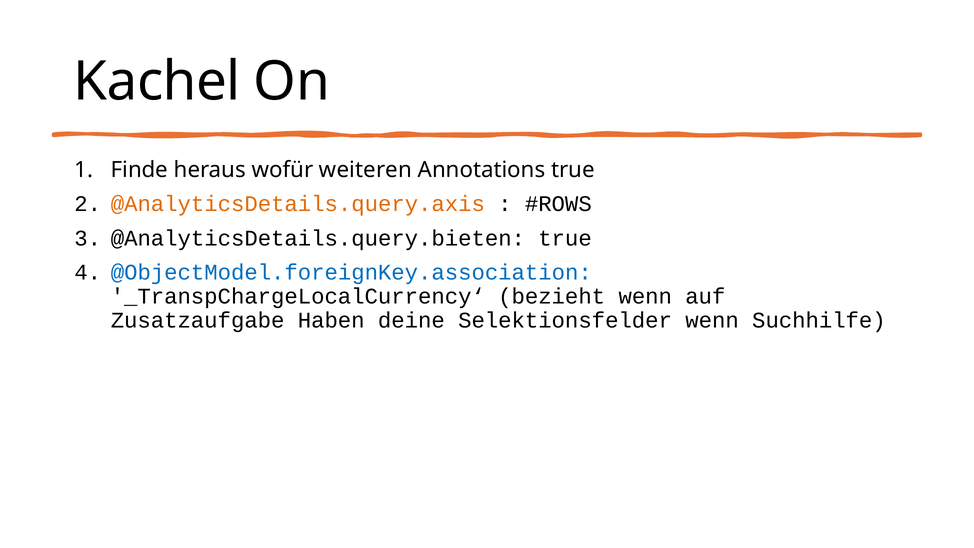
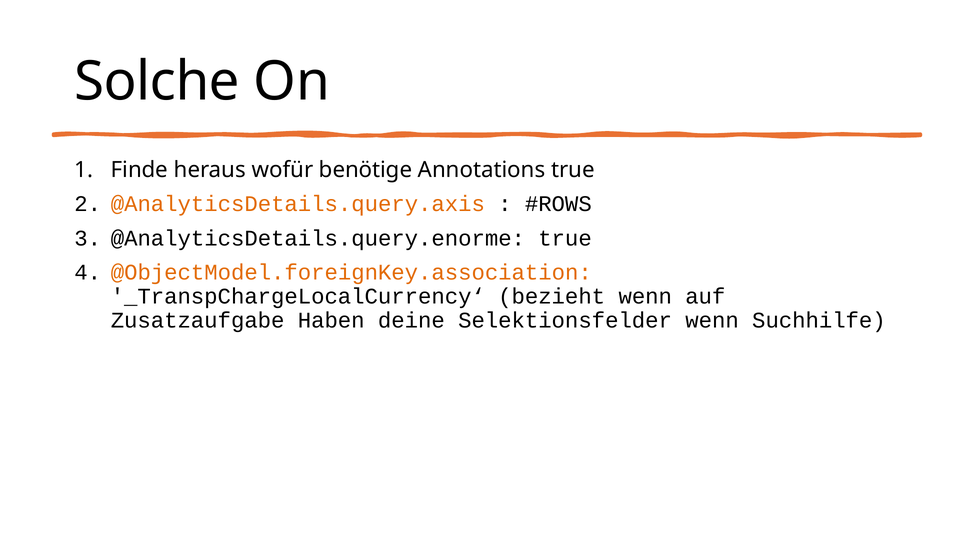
Kachel: Kachel -> Solche (157, 82)
weiteren: weiteren -> benötige (366, 170)
@AnalyticsDetails.query.bieten: @AnalyticsDetails.query.bieten -> @AnalyticsDetails.query.enorme (318, 238)
@ObjectModel.foreignKey.association colour: blue -> orange (351, 272)
